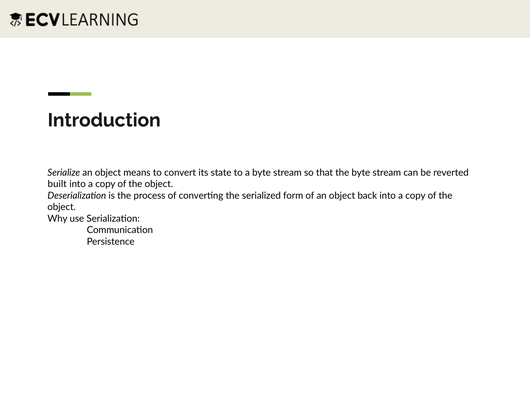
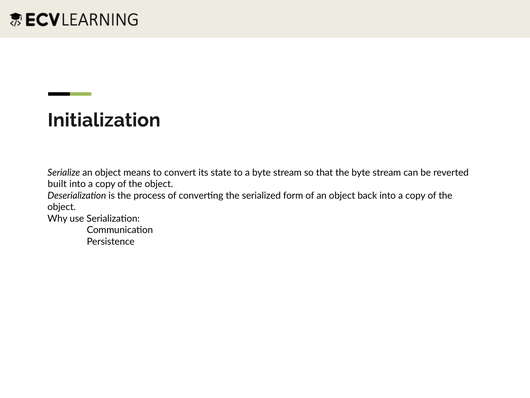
Introduction: Introduction -> Initialization (104, 120)
